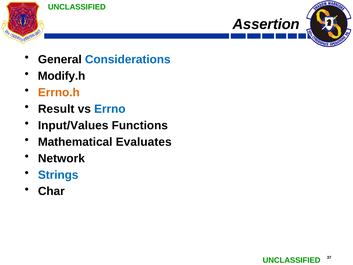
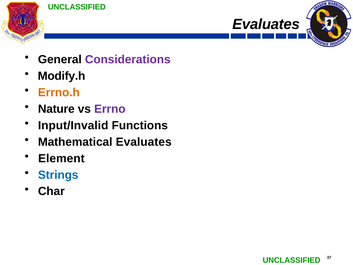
Assertion: Assertion -> Evaluates (266, 24)
Considerations colour: blue -> purple (128, 59)
Result: Result -> Nature (56, 109)
Errno colour: blue -> purple (110, 109)
Input/Values: Input/Values -> Input/Invalid (73, 125)
Network: Network -> Element (61, 158)
